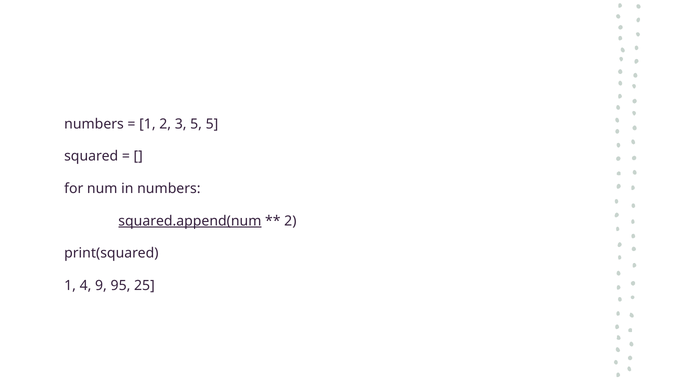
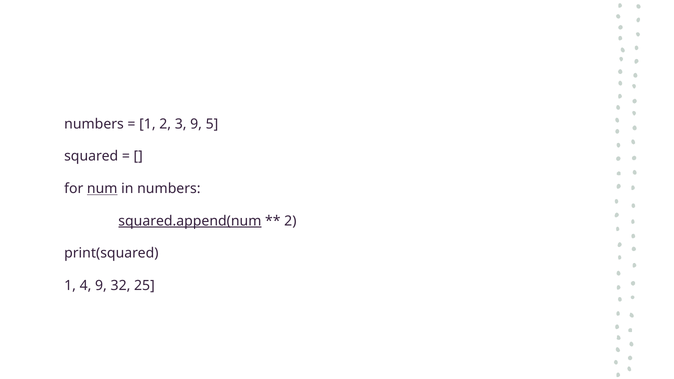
3 5: 5 -> 9 (196, 124)
num underline: none -> present (102, 189)
95: 95 -> 32 (121, 286)
